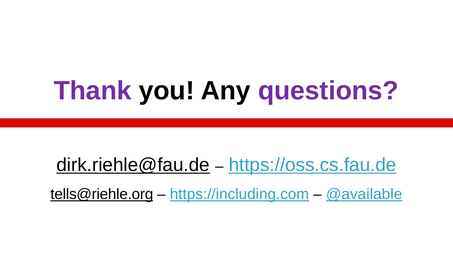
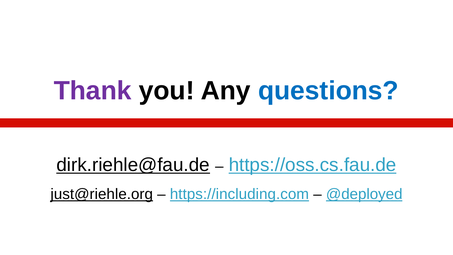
questions colour: purple -> blue (328, 91)
tells@riehle.org: tells@riehle.org -> just@riehle.org (102, 194)
@available: @available -> @deployed (364, 194)
